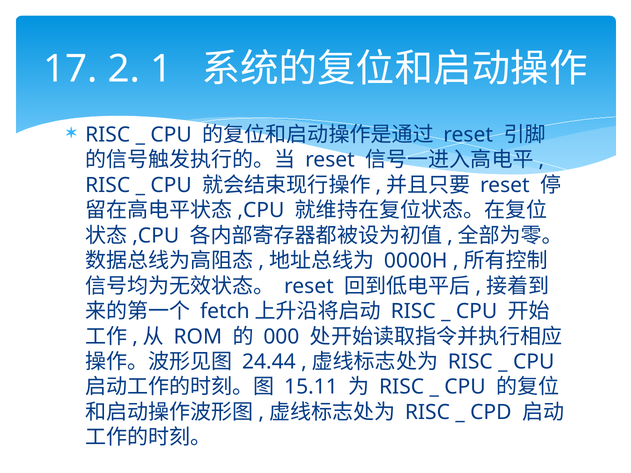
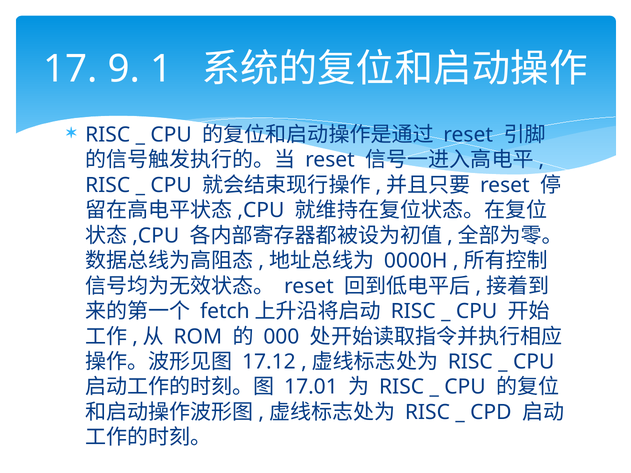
2: 2 -> 9 (124, 69)
24.44: 24.44 -> 17.12 (269, 362)
15.11: 15.11 -> 17.01 (311, 387)
